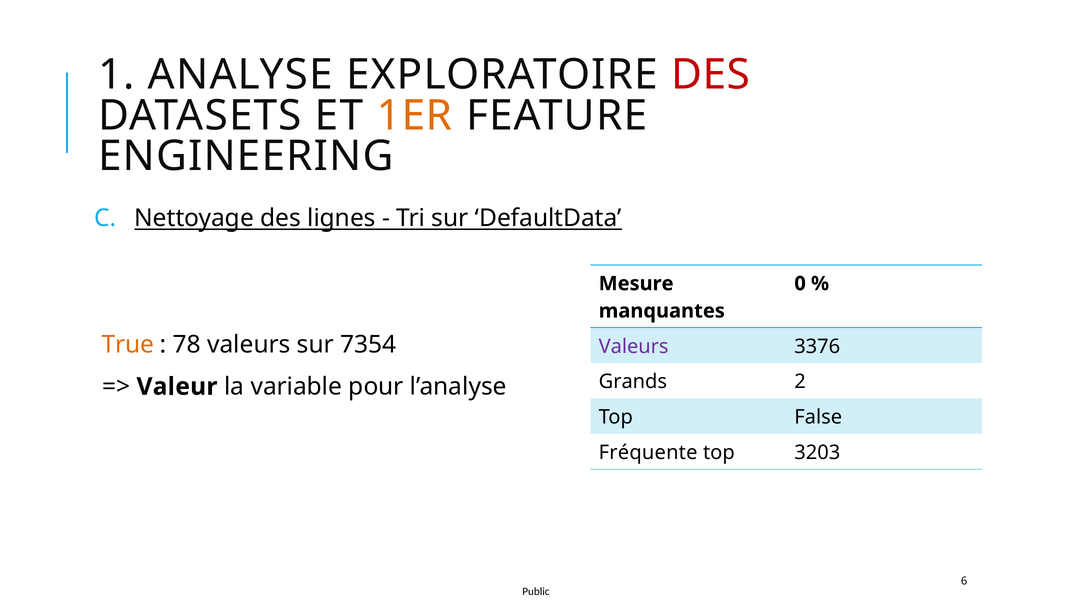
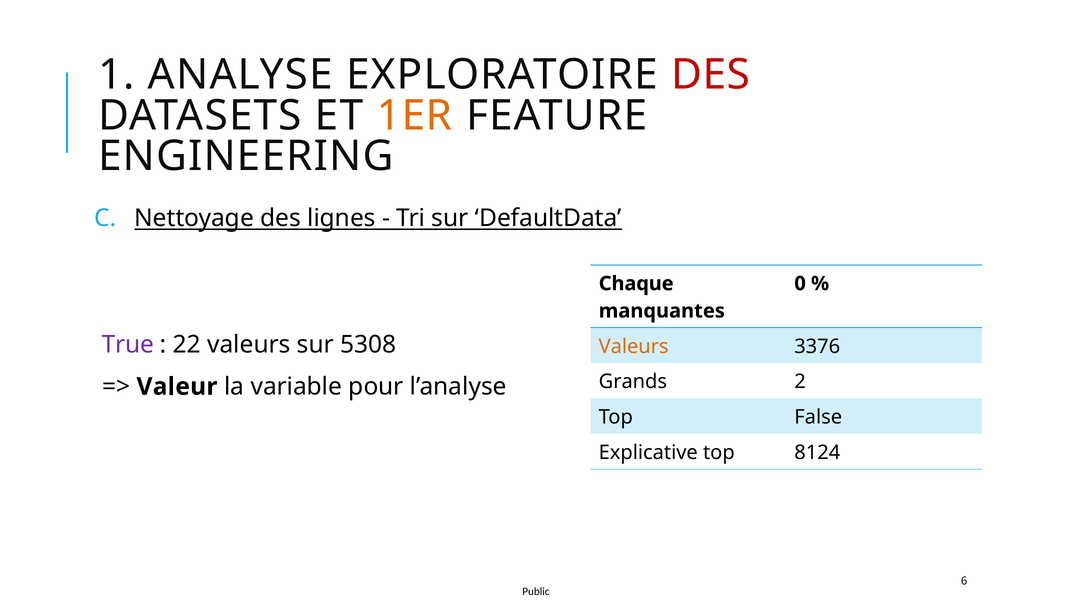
Mesure: Mesure -> Chaque (636, 284)
True colour: orange -> purple (128, 345)
78: 78 -> 22 (187, 345)
7354: 7354 -> 5308 (368, 345)
Valeurs colour: purple -> orange (634, 346)
Fréquente: Fréquente -> Explicative (648, 453)
3203: 3203 -> 8124 (817, 453)
